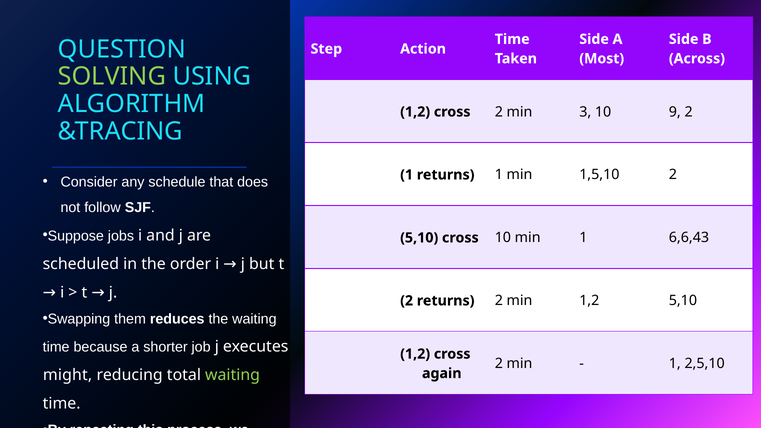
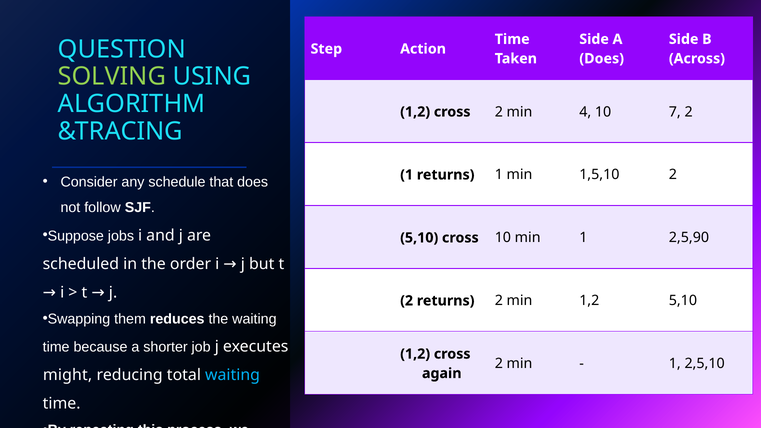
Most: Most -> Does (602, 59)
3: 3 -> 4 (585, 112)
9: 9 -> 7 (675, 112)
6,6,43: 6,6,43 -> 2,5,90 (689, 238)
waiting colour: light green -> light blue (233, 375)
